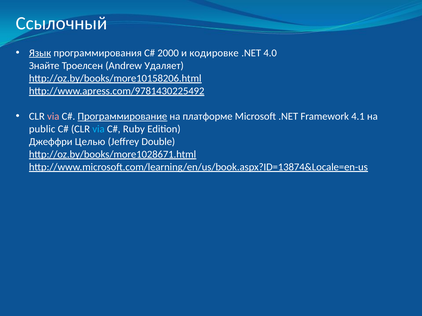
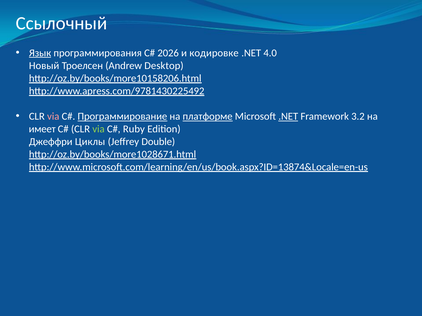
2000: 2000 -> 2026 (168, 53)
Знайте: Знайте -> Новый (44, 66)
Удаляет: Удаляет -> Desktop (164, 66)
платформе underline: none -> present (208, 117)
.NET underline: none -> present (288, 117)
4.1: 4.1 -> 3.2 (358, 117)
public: public -> имеет (42, 129)
via colour: light blue -> light green (99, 129)
Целью: Целью -> Циклы (90, 142)
